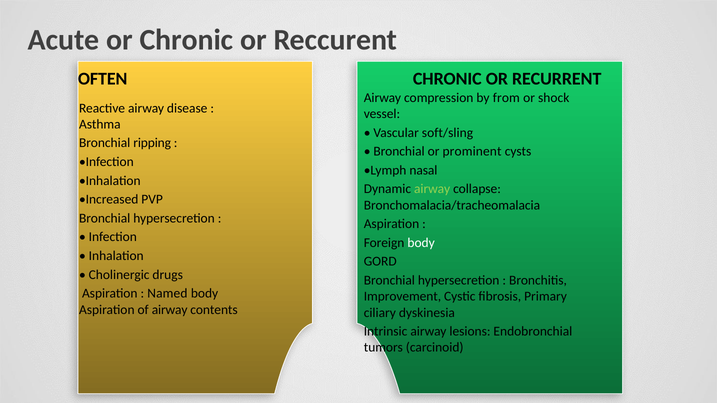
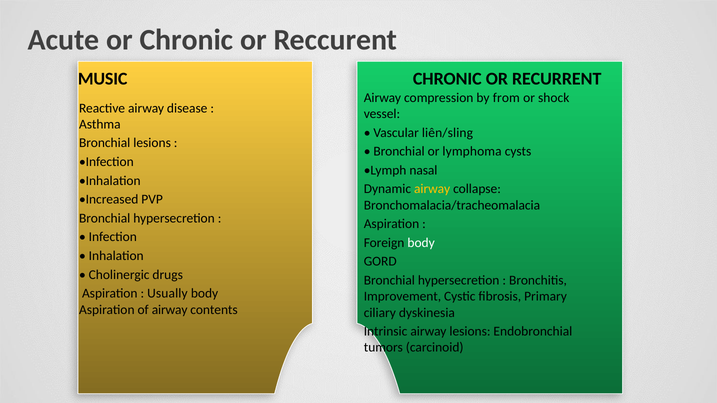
OFTEN: OFTEN -> MUSIC (103, 79)
soft/sling: soft/sling -> liên/sling (447, 133)
Bronchial ripping: ripping -> lesions (152, 143)
prominent: prominent -> lymphoma (472, 152)
airway colour: light green -> yellow (432, 189)
Named: Named -> Usually (167, 294)
